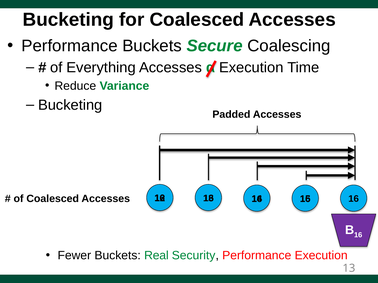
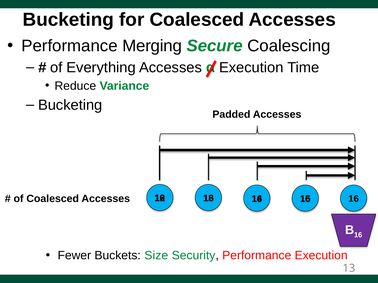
Performance Buckets: Buckets -> Merging (152, 46)
Real: Real -> Size (156, 256)
